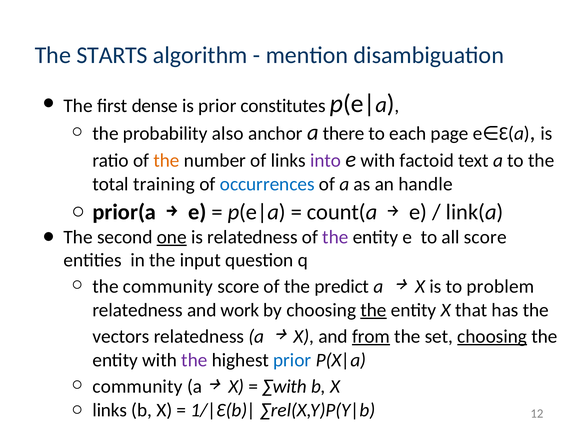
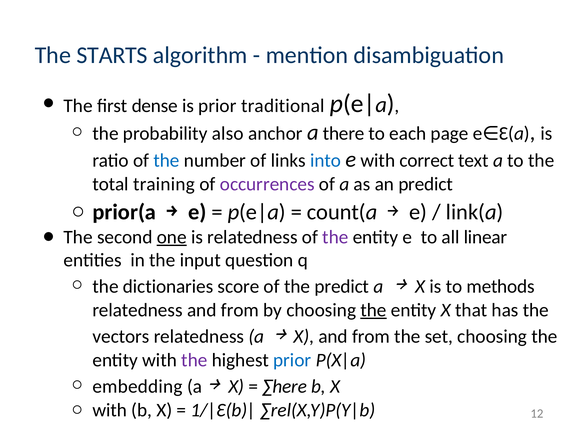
constitutes: constitutes -> traditional (283, 106)
the colour: orange -> blue (167, 161)
into colour: purple -> blue (325, 161)
factoid: factoid -> correct (427, 161)
occurrences colour: blue -> purple (267, 184)
an handle: handle -> predict (426, 184)
all score: score -> linear (486, 237)
the community: community -> dictionaries (168, 287)
problem: problem -> methods (501, 287)
relatedness and work: work -> from (240, 310)
from underline: present -> none (371, 337)
choosing underline: present -> none (492, 337)
community: community -> embedding (137, 387)
∑with: ∑with -> ∑here (285, 387)
links: links -> with (110, 411)
